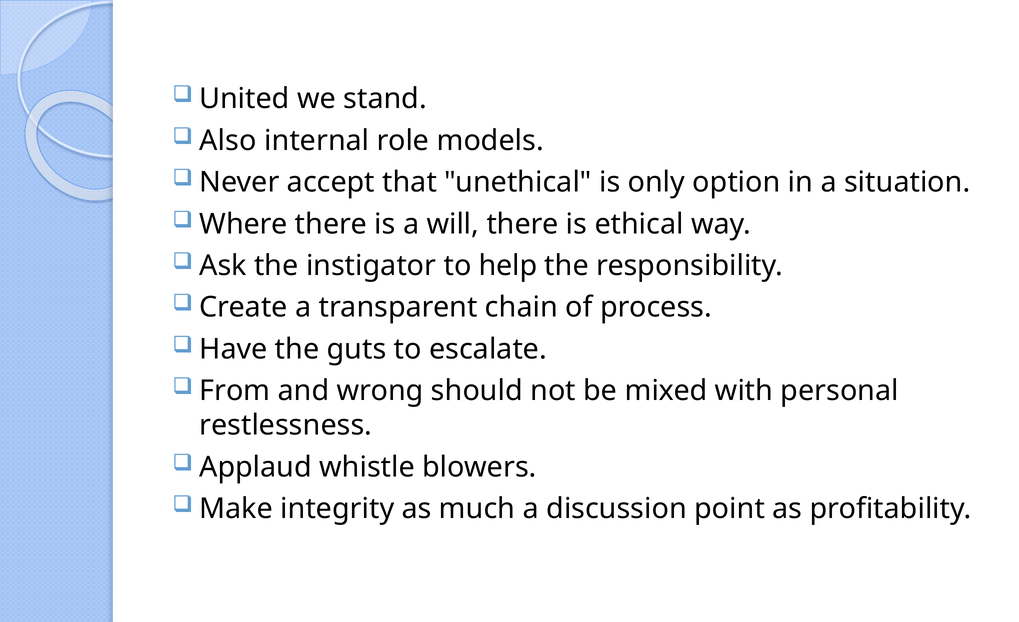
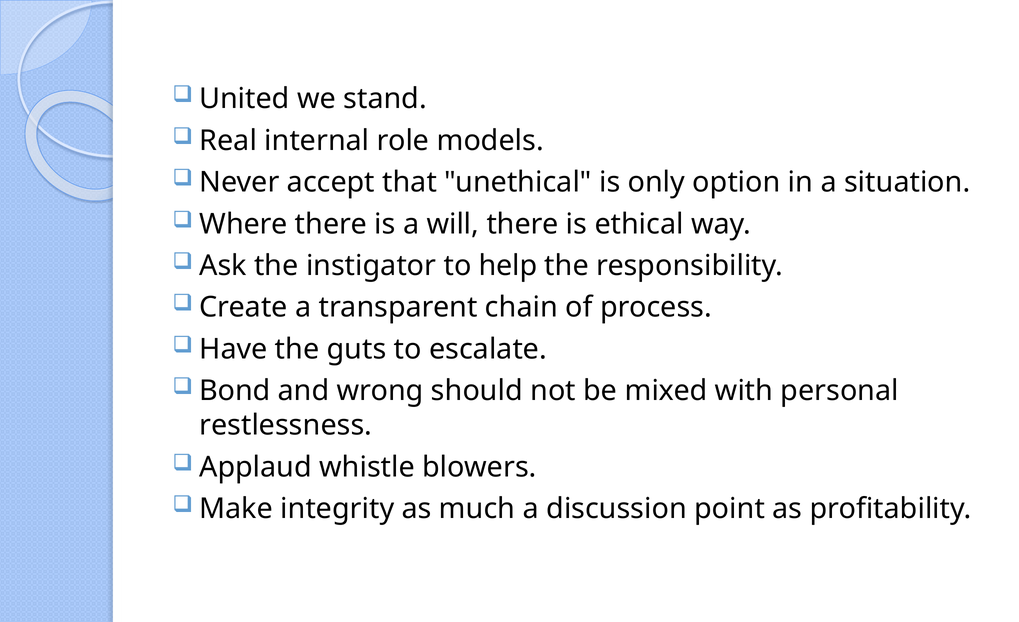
Also: Also -> Real (228, 141)
From: From -> Bond (235, 391)
